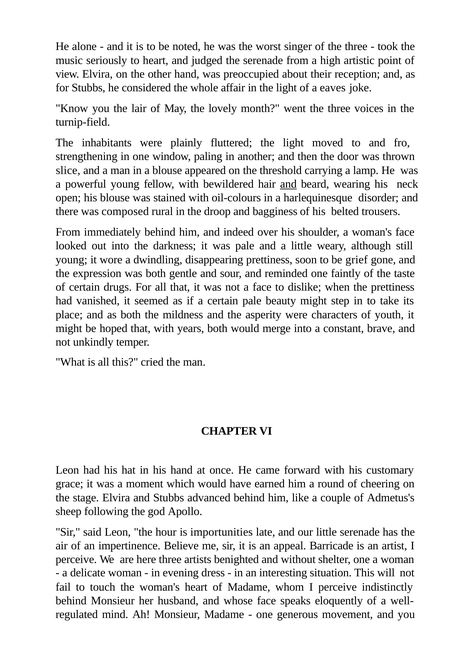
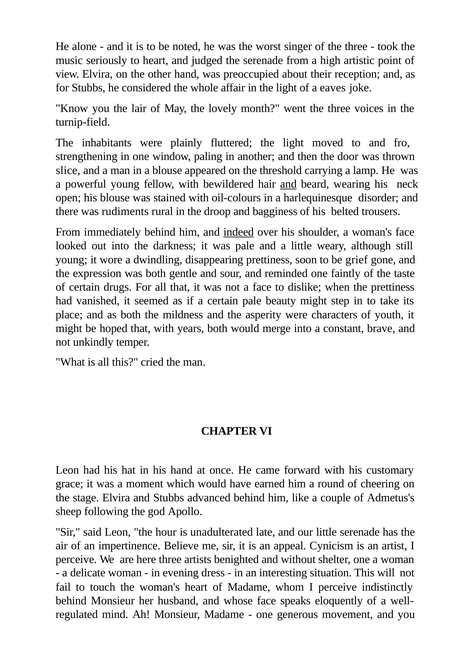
composed: composed -> rudiments (125, 211)
indeed underline: none -> present (239, 232)
importunities: importunities -> unadulterated (222, 531)
Barricade: Barricade -> Cynicism (331, 545)
